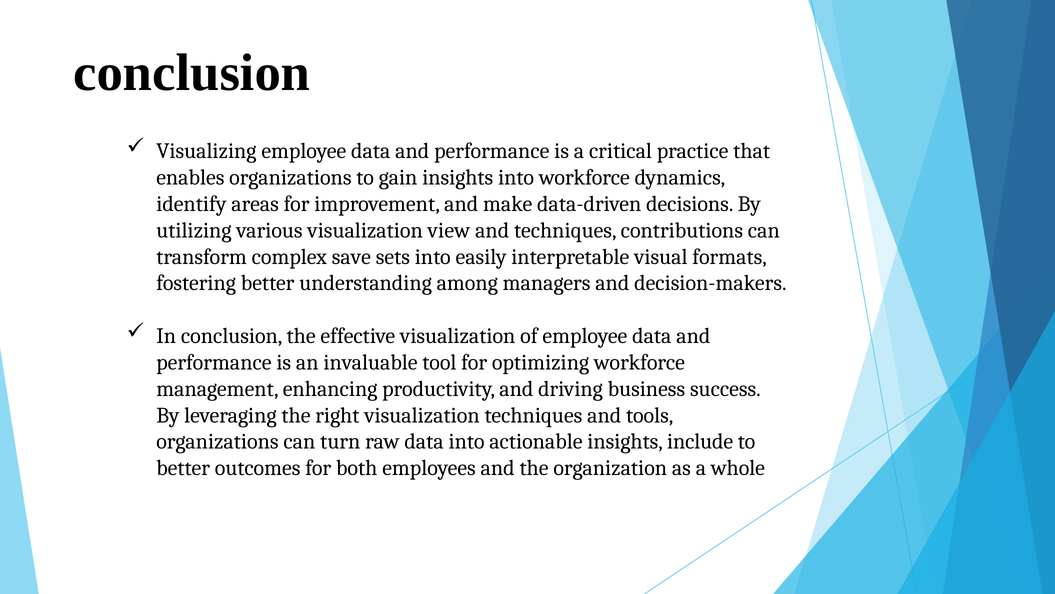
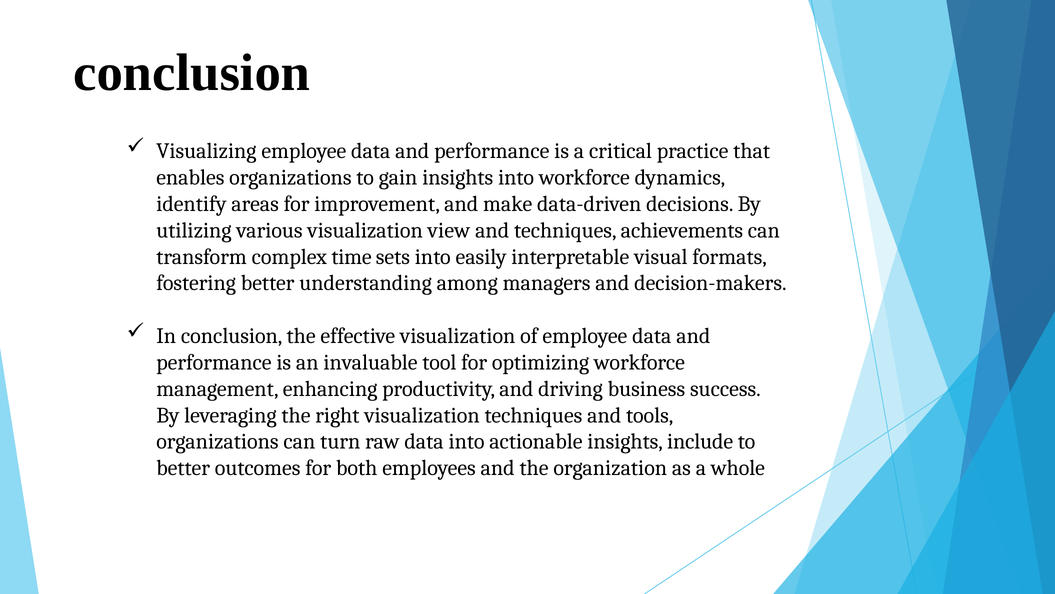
contributions: contributions -> achievements (682, 230)
save: save -> time (351, 257)
